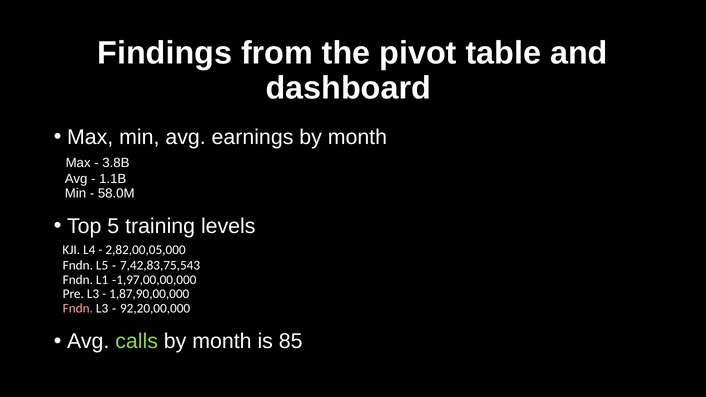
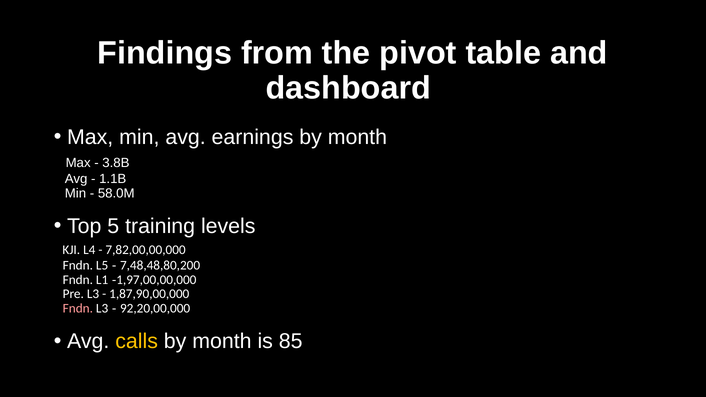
2,82,00,05,000: 2,82,00,05,000 -> 7,82,00,00,000 (146, 250)
7,42,83,75,543: 7,42,83,75,543 -> 7,48,48,80,200 (160, 265)
calls colour: light green -> yellow (137, 341)
